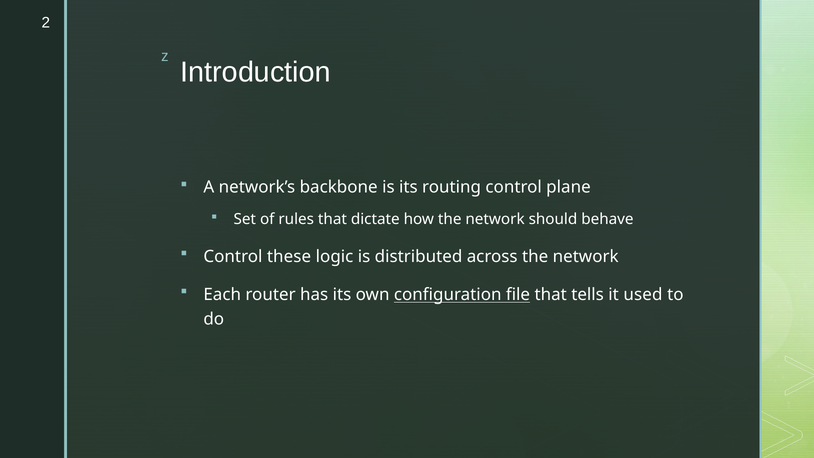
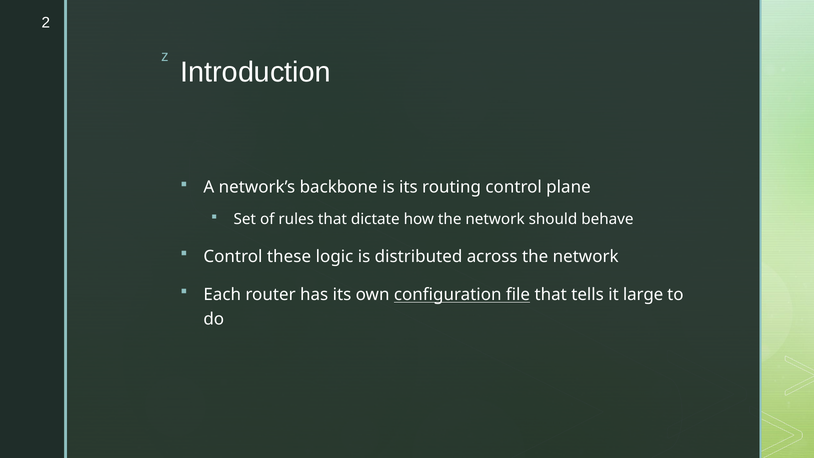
used: used -> large (643, 294)
